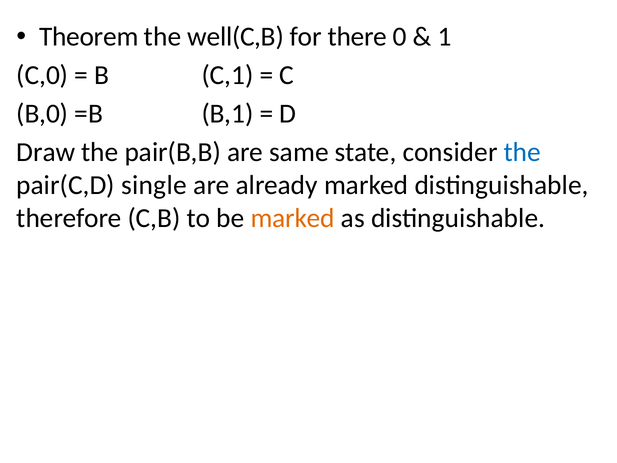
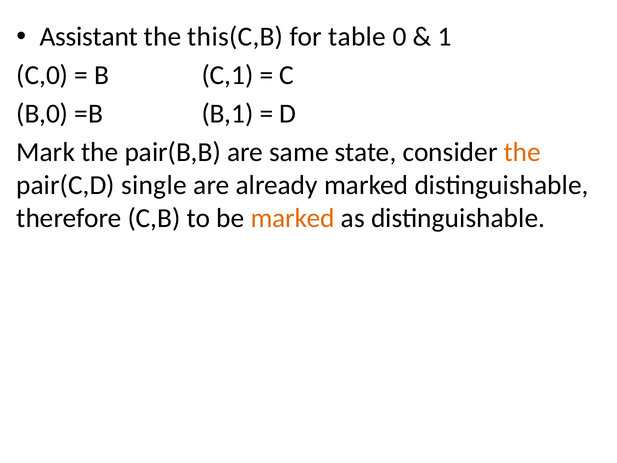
Theorem: Theorem -> Assistant (89, 37)
well(C,B: well(C,B -> this(C,B (235, 37)
there: there -> table (357, 37)
Draw: Draw -> Mark (46, 152)
the colour: blue -> orange (522, 152)
